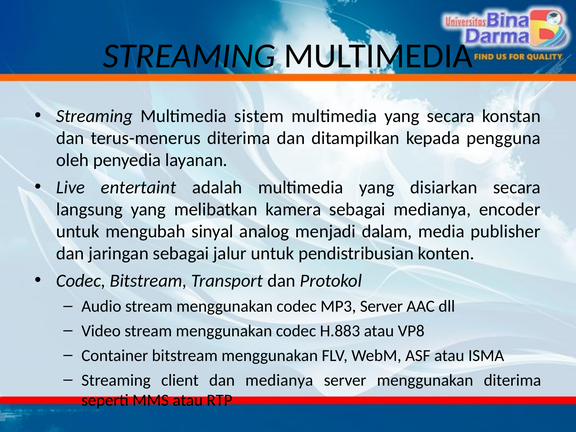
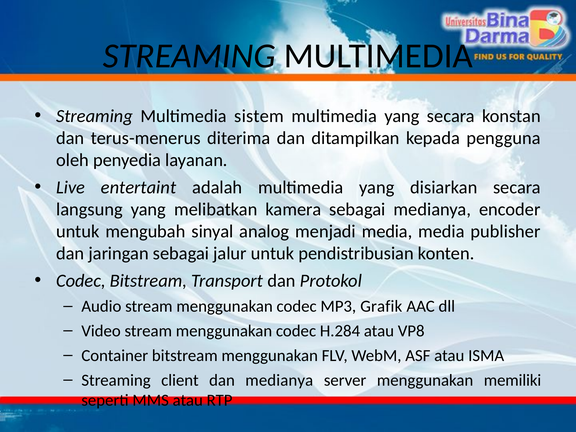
menjadi dalam: dalam -> media (387, 231)
MP3 Server: Server -> Grafik (381, 306)
H.883: H.883 -> H.284 (340, 331)
menggunakan diterima: diterima -> memiliki (512, 380)
